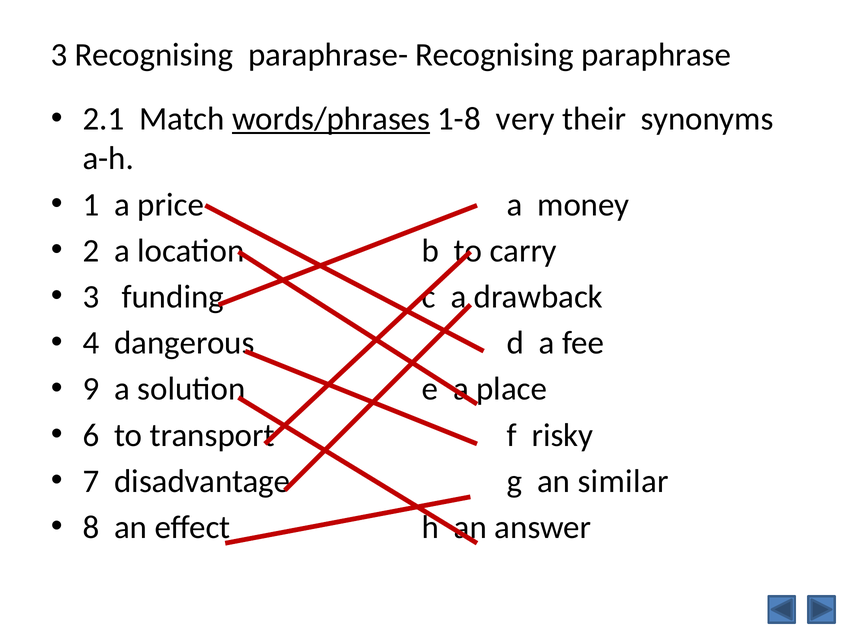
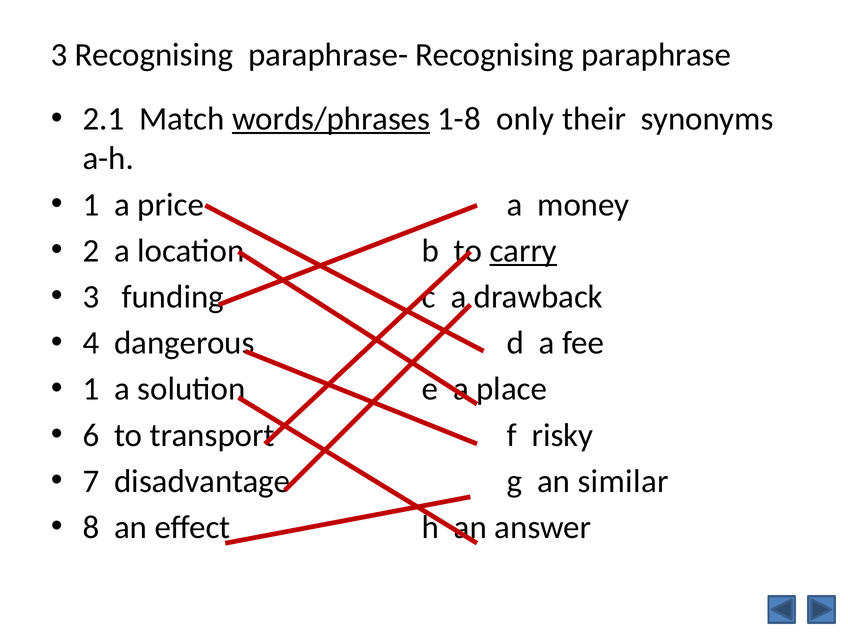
very: very -> only (525, 119)
carry underline: none -> present (523, 251)
9: 9 -> 1 (91, 389)
